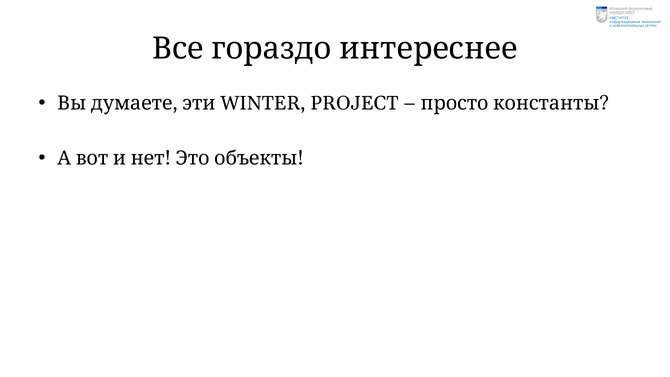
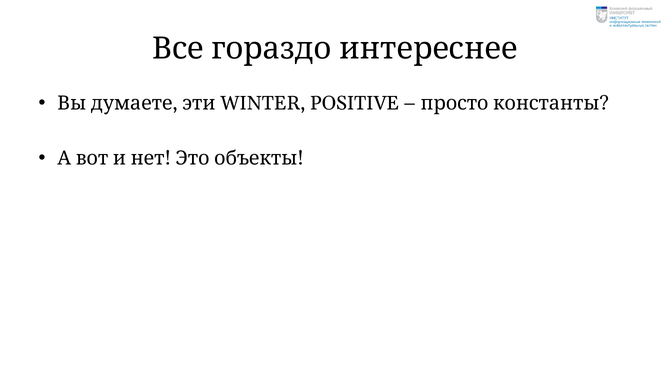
PROJECT: PROJECT -> POSITIVE (355, 104)
